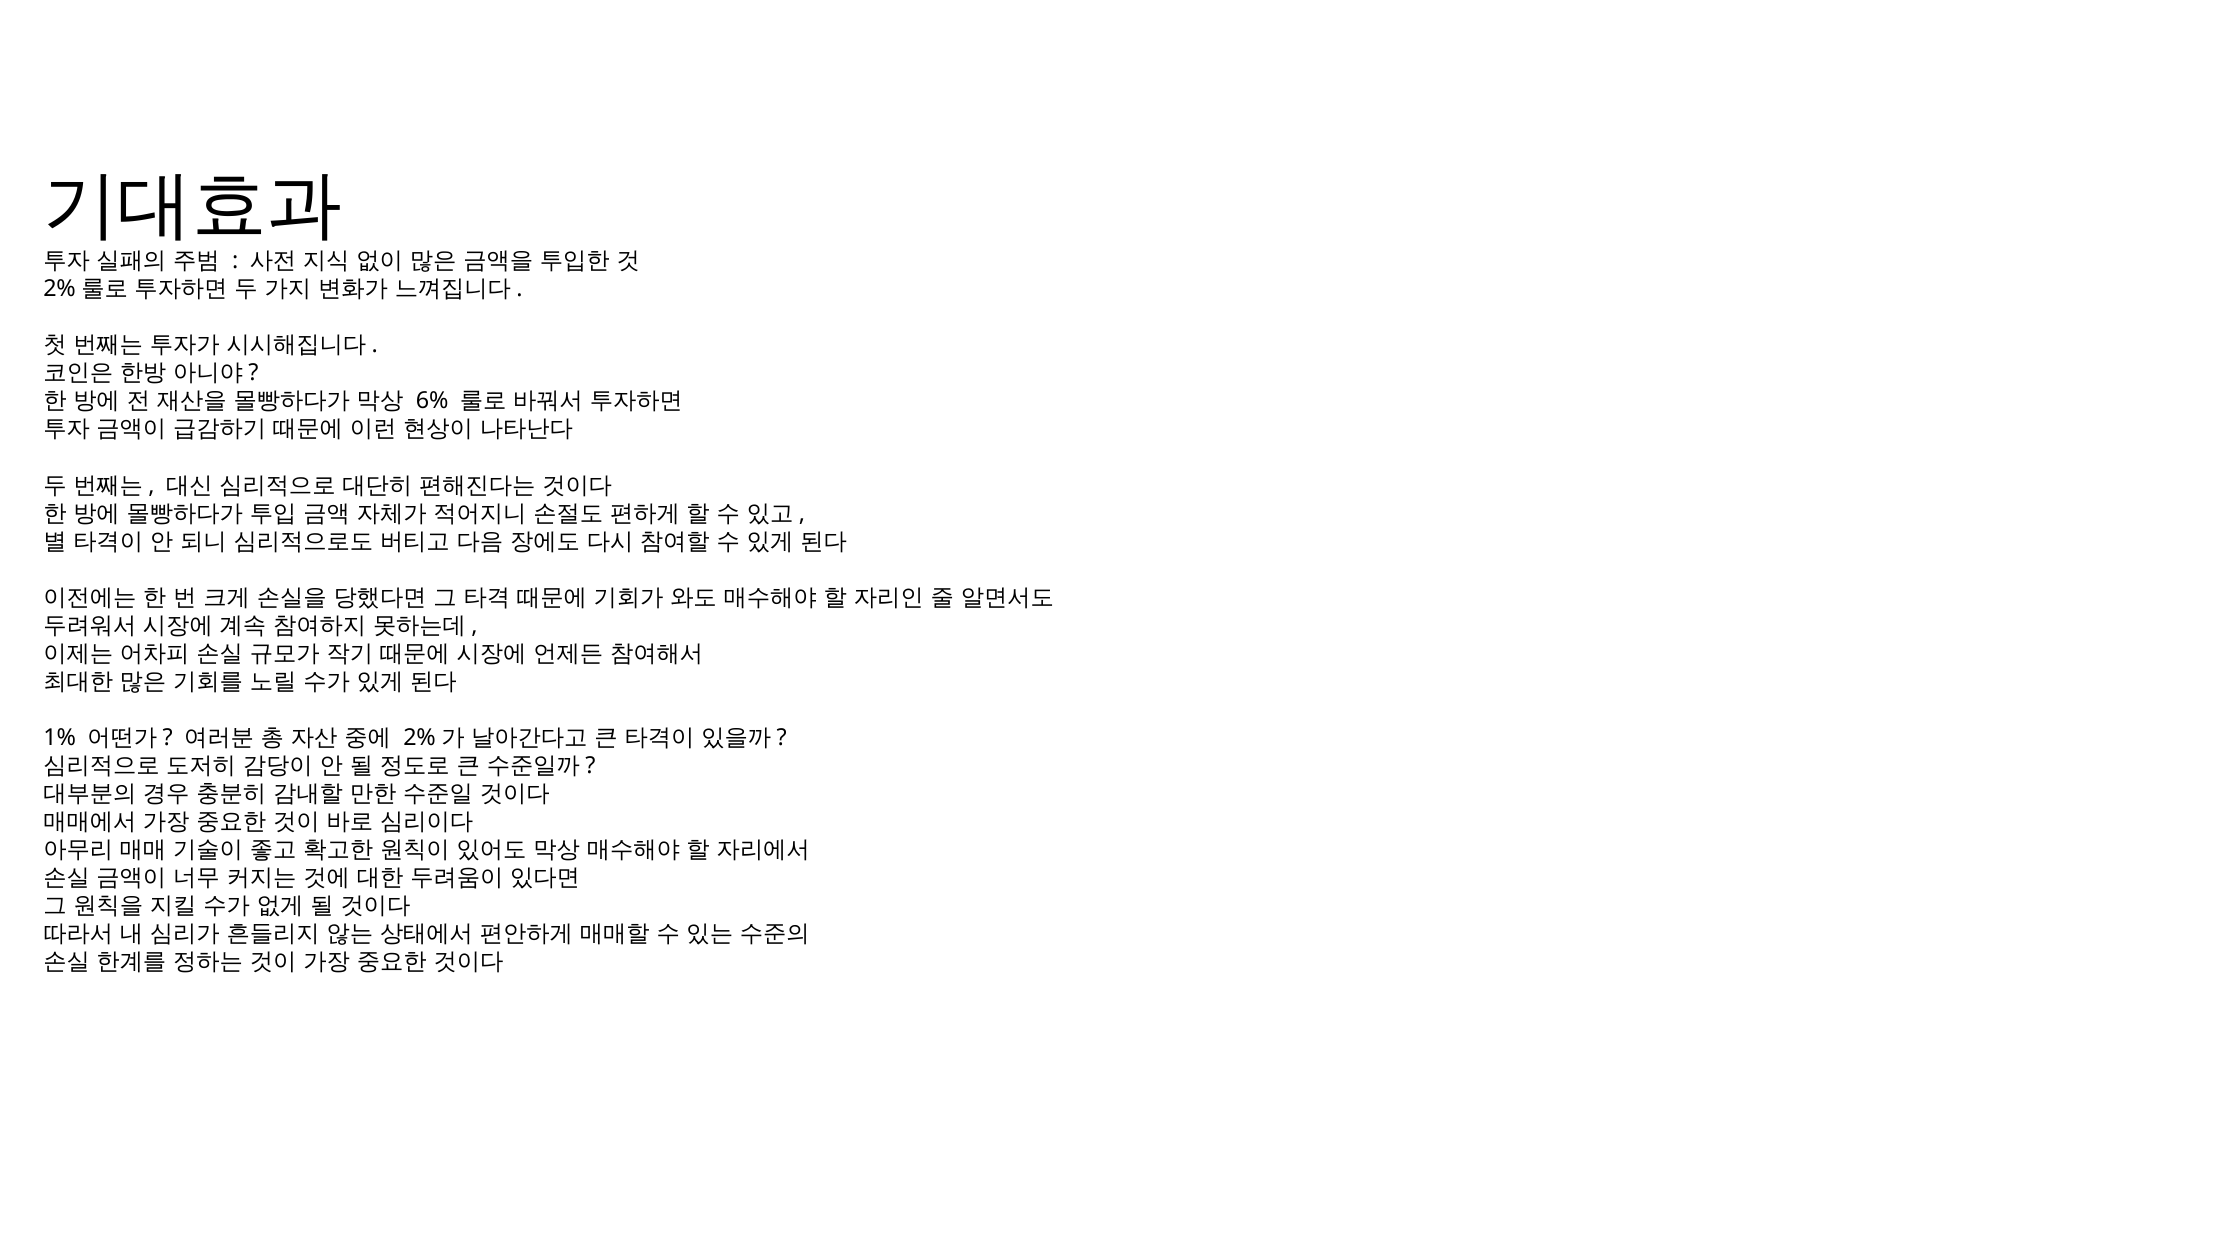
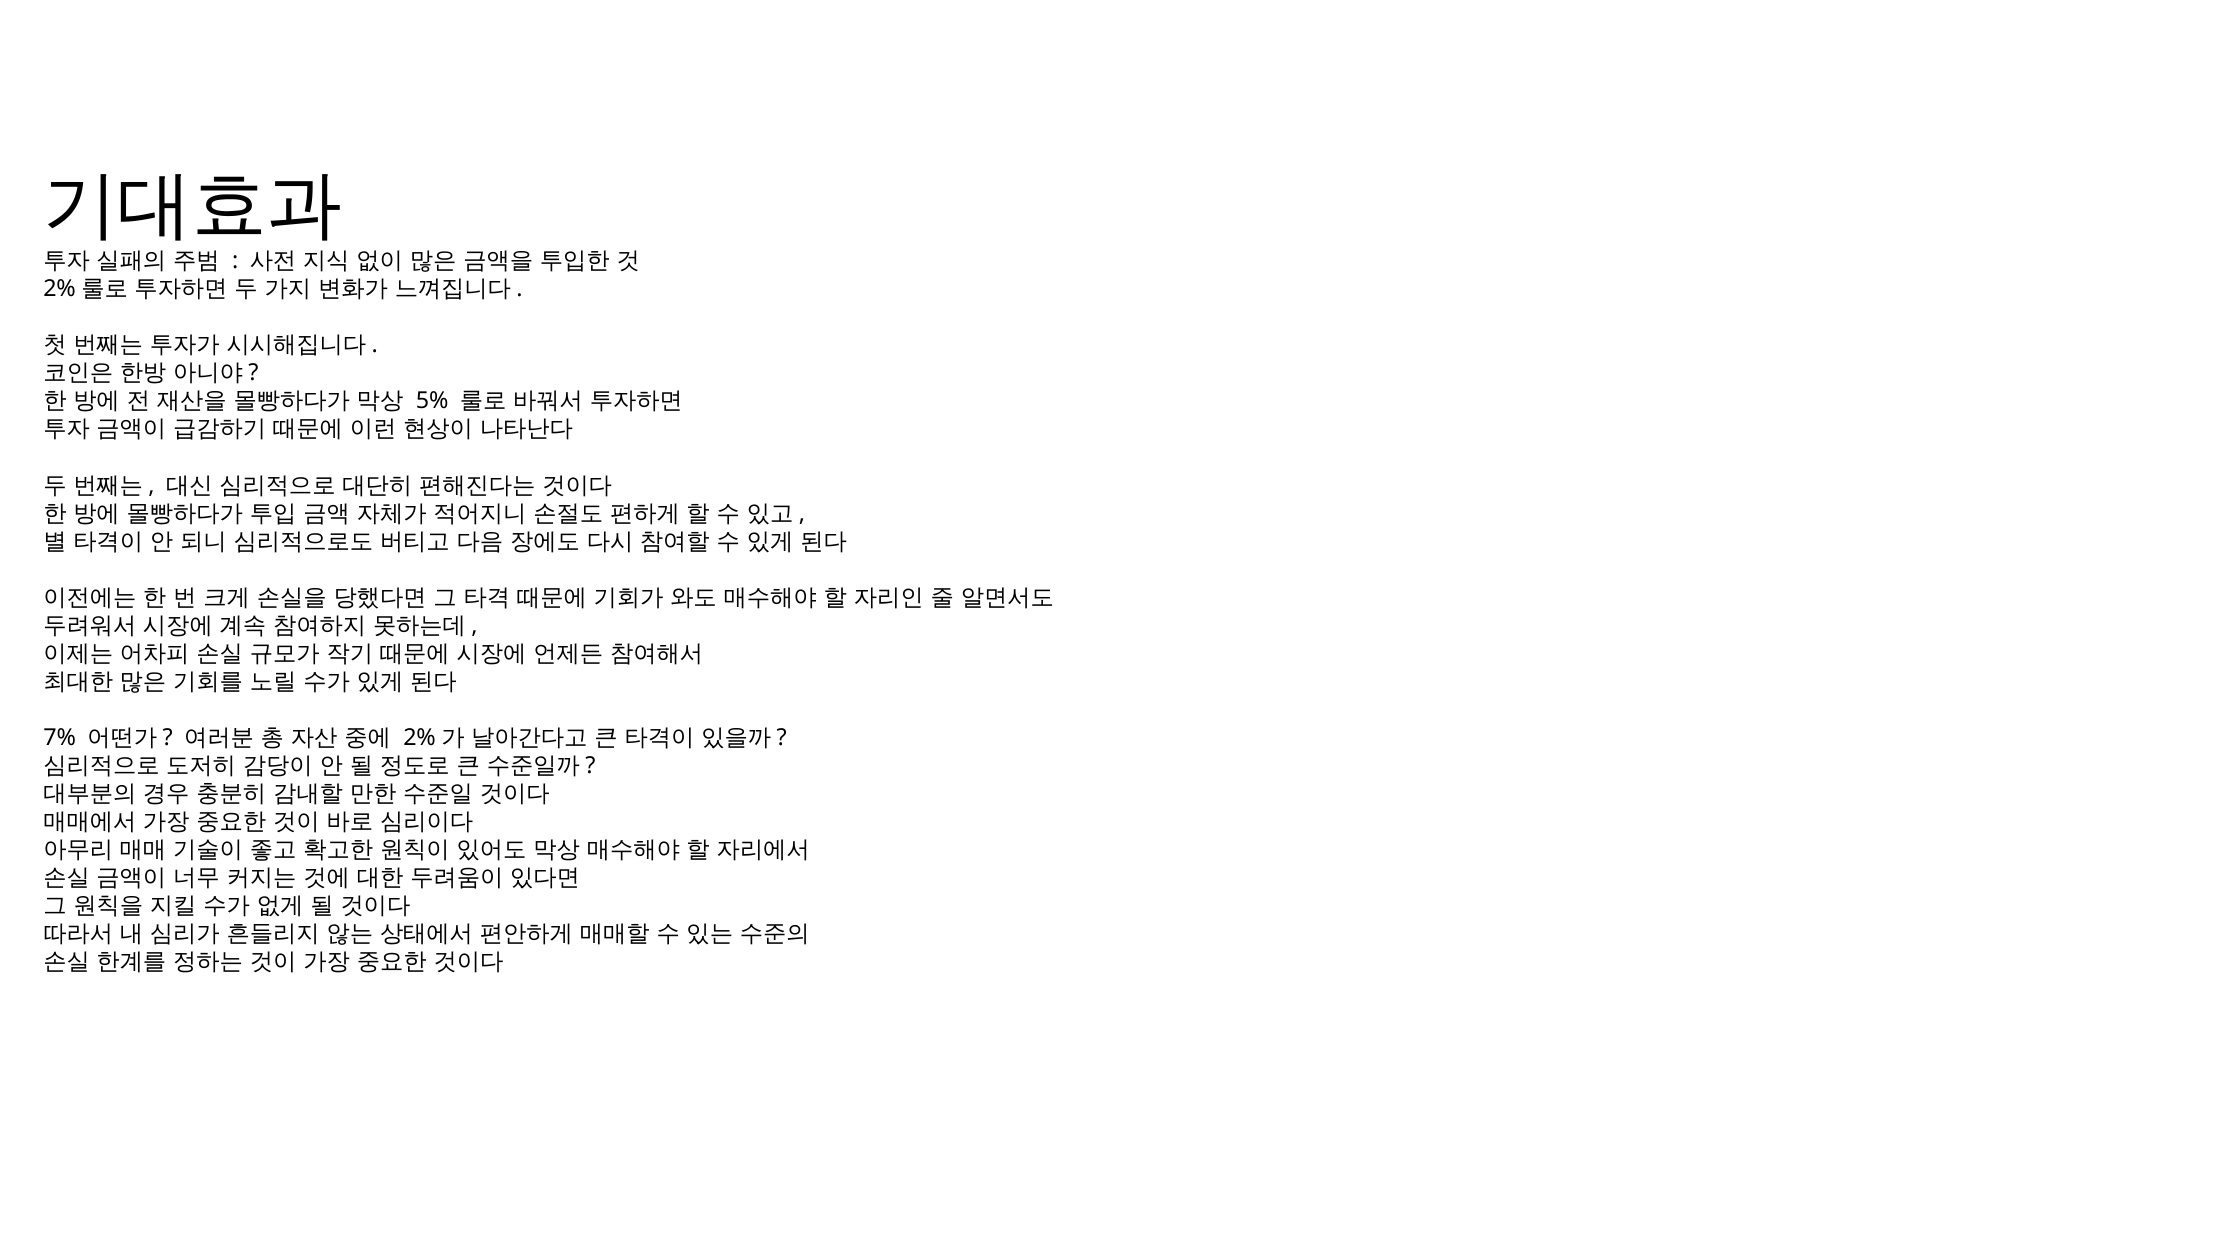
6%: 6% -> 5% (432, 401)
1%: 1% -> 7% (60, 738)
